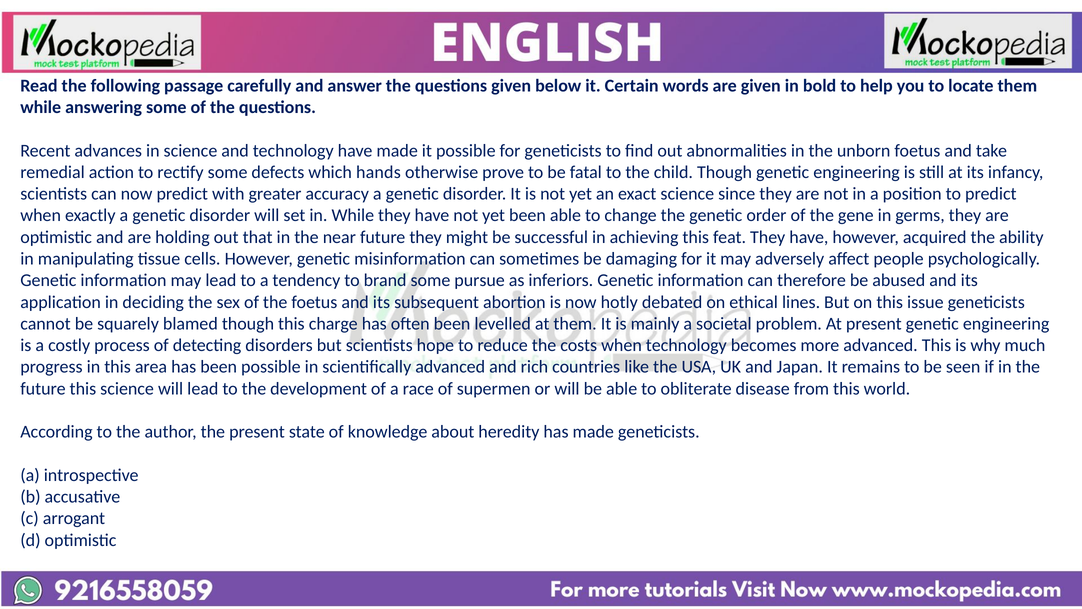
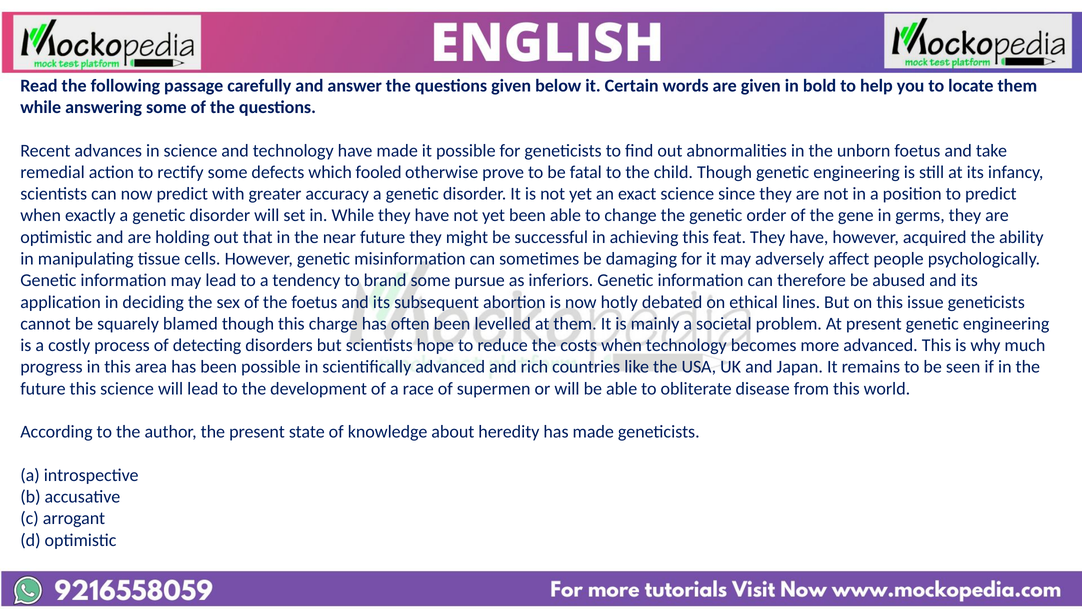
hands: hands -> fooled (379, 172)
